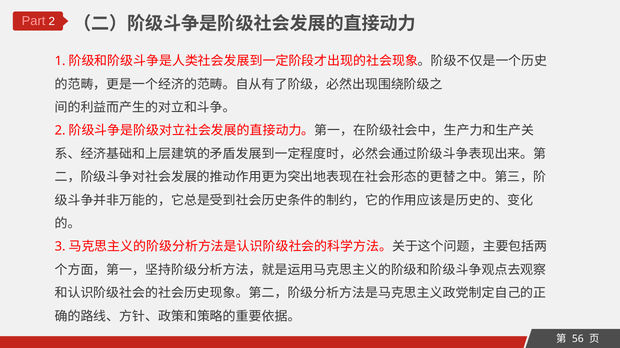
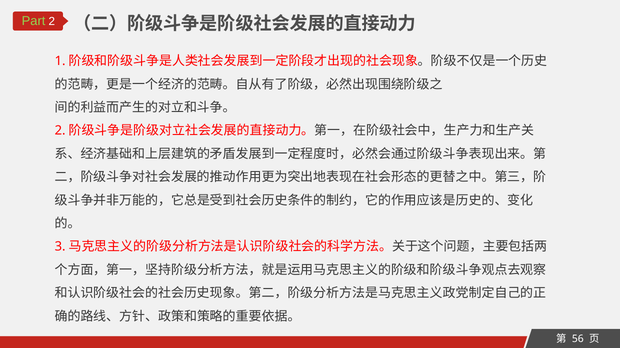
Part colour: pink -> light green (34, 21)
